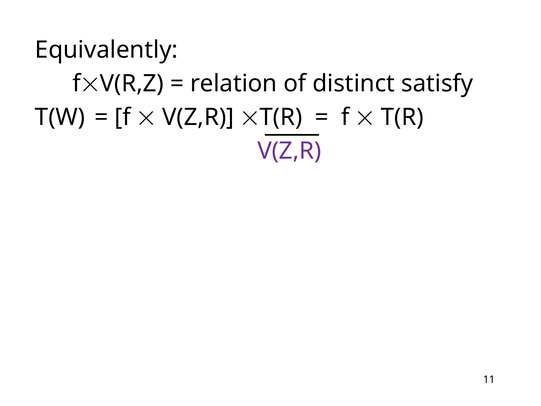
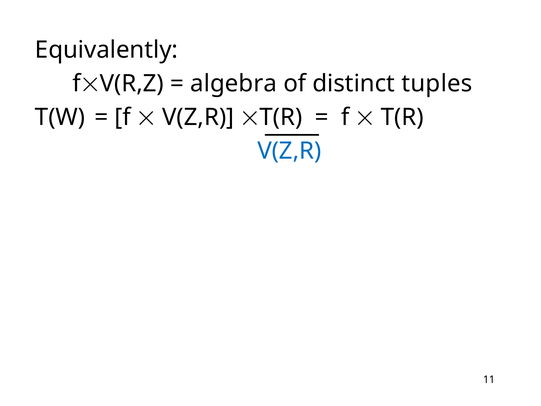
relation: relation -> algebra (234, 84)
satisfy: satisfy -> tuples (437, 84)
V(Z,R colour: purple -> blue (289, 151)
